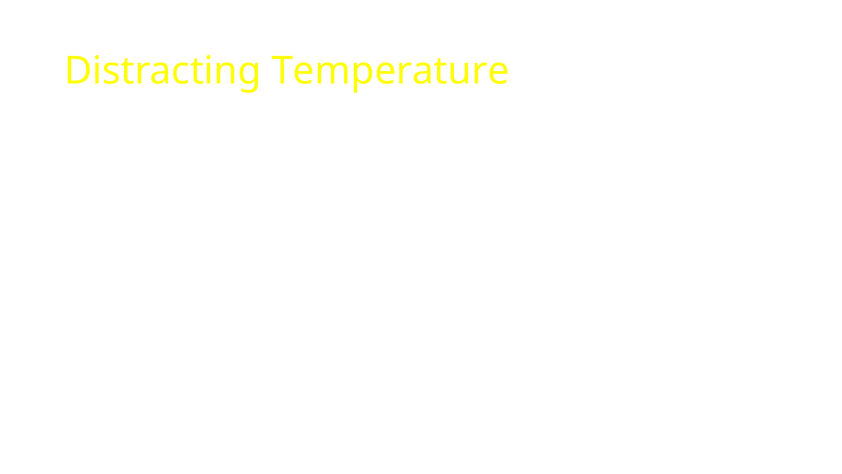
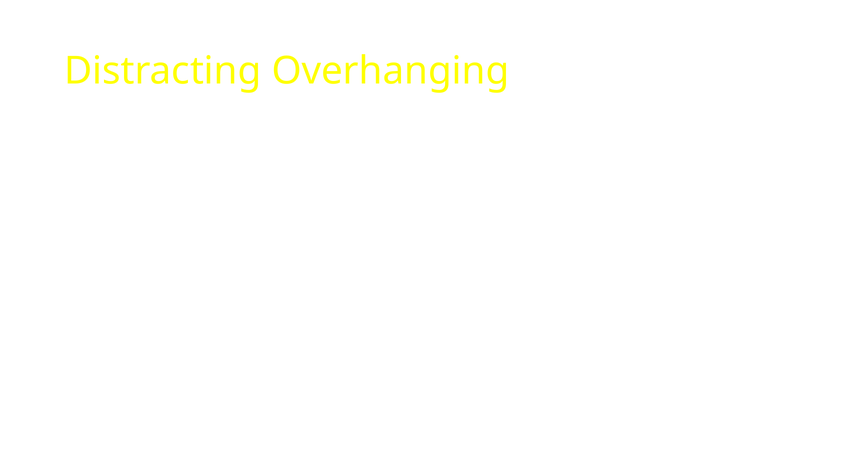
Temperature: Temperature -> Overhanging (391, 71)
